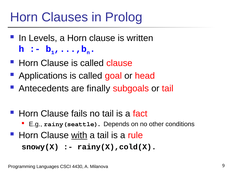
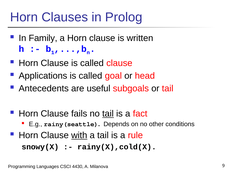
Levels: Levels -> Family (43, 38)
finally: finally -> useful (99, 88)
tail underline: none -> present (108, 114)
